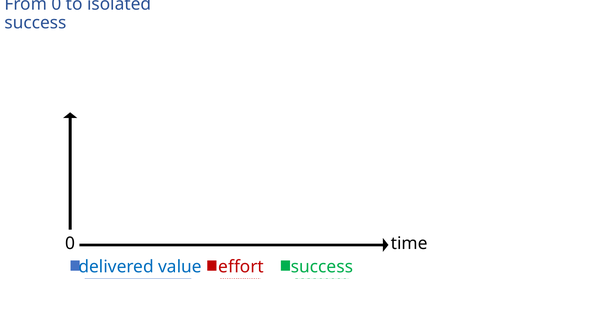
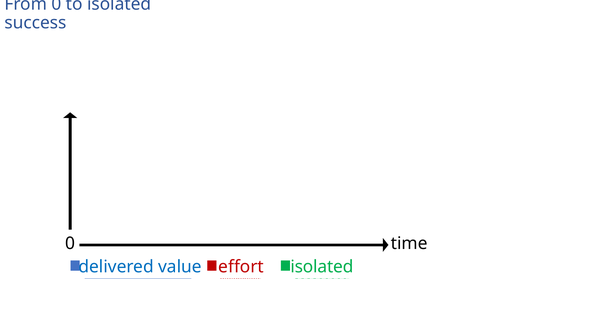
effort success: success -> isolated (322, 266)
